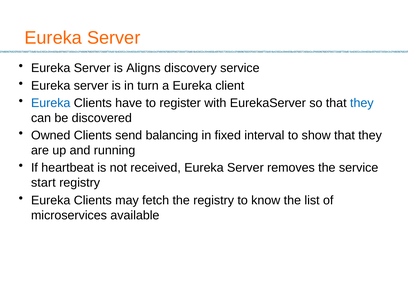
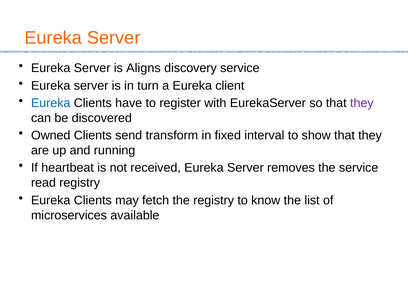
they colour: blue -> purple (362, 103)
balancing: balancing -> transform (172, 135)
start: start -> read (43, 183)
